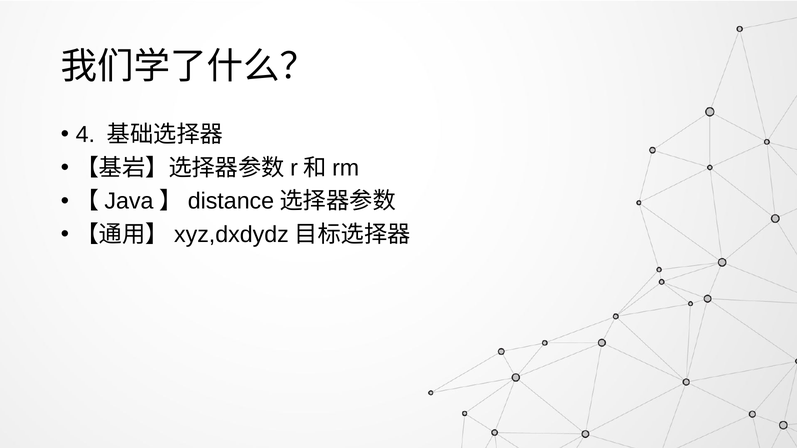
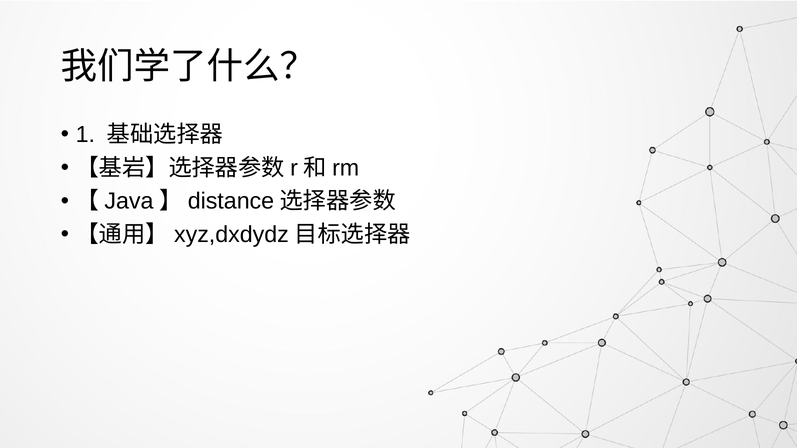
4: 4 -> 1 (85, 135)
